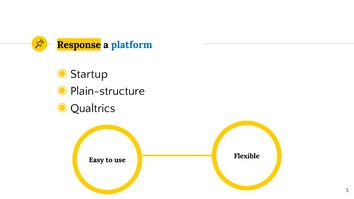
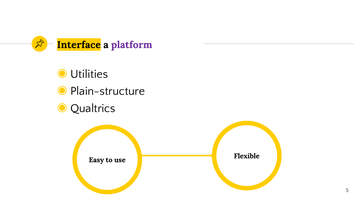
Response: Response -> Interface (79, 45)
platform colour: blue -> purple (132, 45)
Startup: Startup -> Utilities (89, 74)
